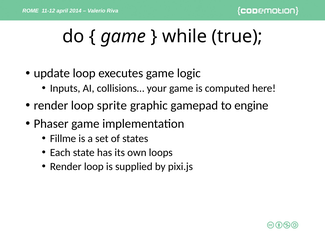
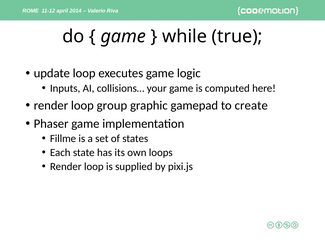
sprite: sprite -> group (112, 105)
engine: engine -> create (251, 105)
